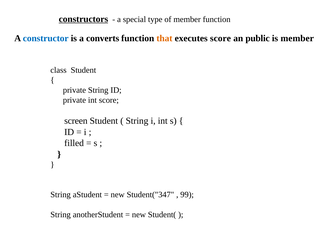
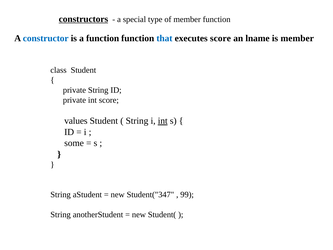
a converts: converts -> function (103, 38)
that colour: orange -> blue (164, 38)
public: public -> lname (258, 38)
screen: screen -> values (76, 121)
int underline: none -> present (163, 121)
filled: filled -> some (74, 143)
